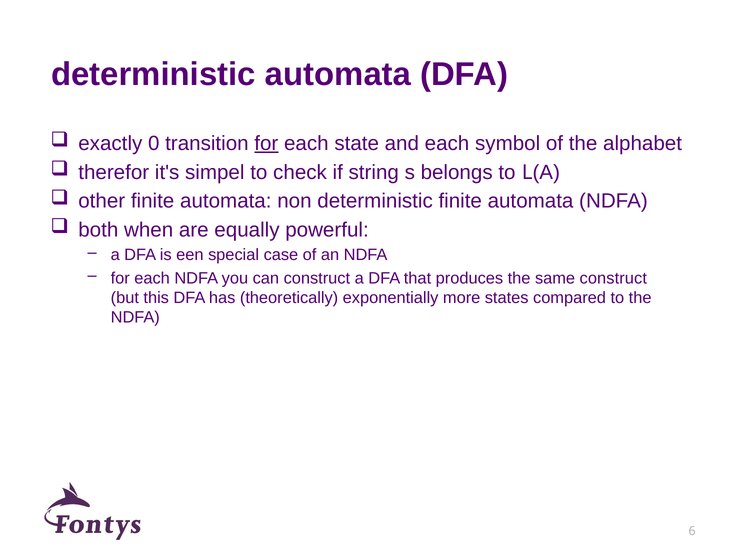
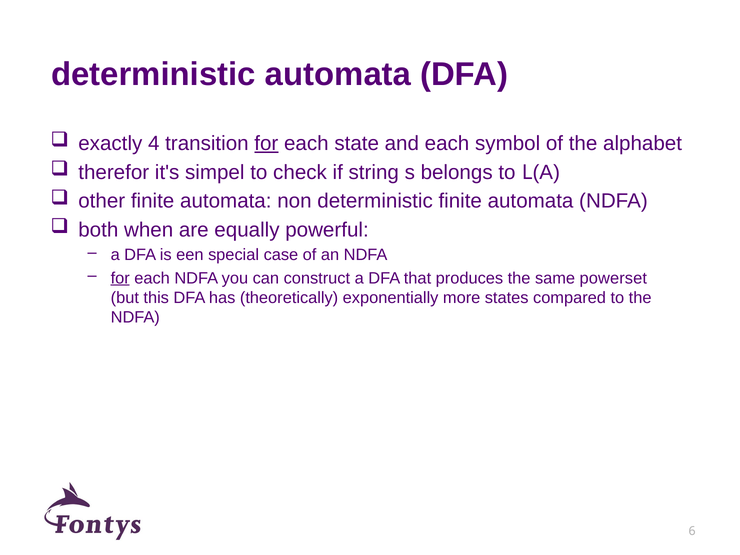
0: 0 -> 4 (154, 144)
for underline: none -> present (120, 278)
same construct: construct -> powerset (613, 278)
